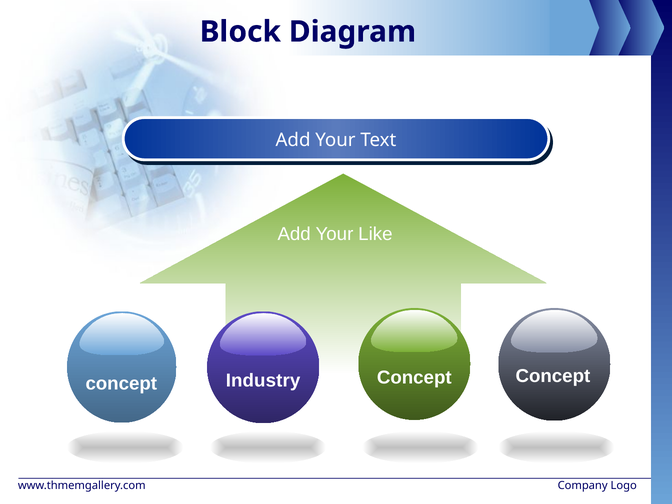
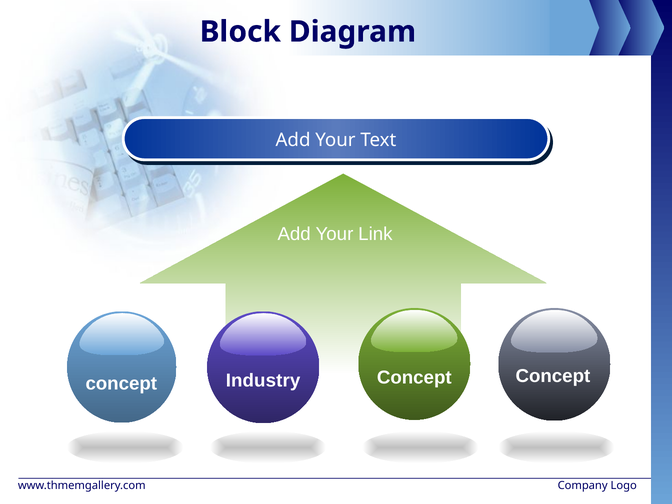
Like: Like -> Link (375, 234)
